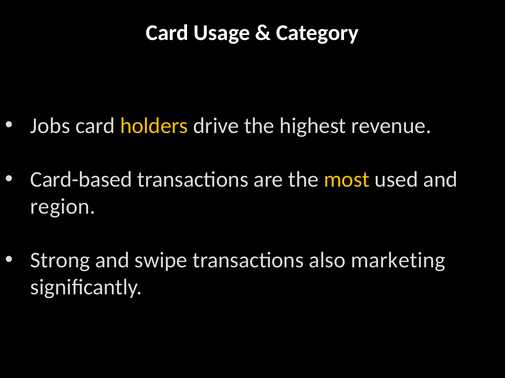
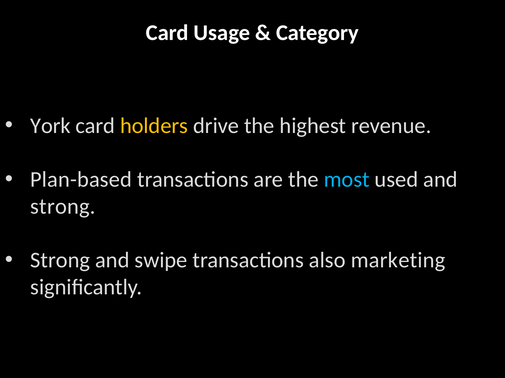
Jobs: Jobs -> York (50, 126)
Card-based: Card-based -> Plan-based (81, 180)
most colour: yellow -> light blue (347, 180)
region: region -> strong (63, 207)
